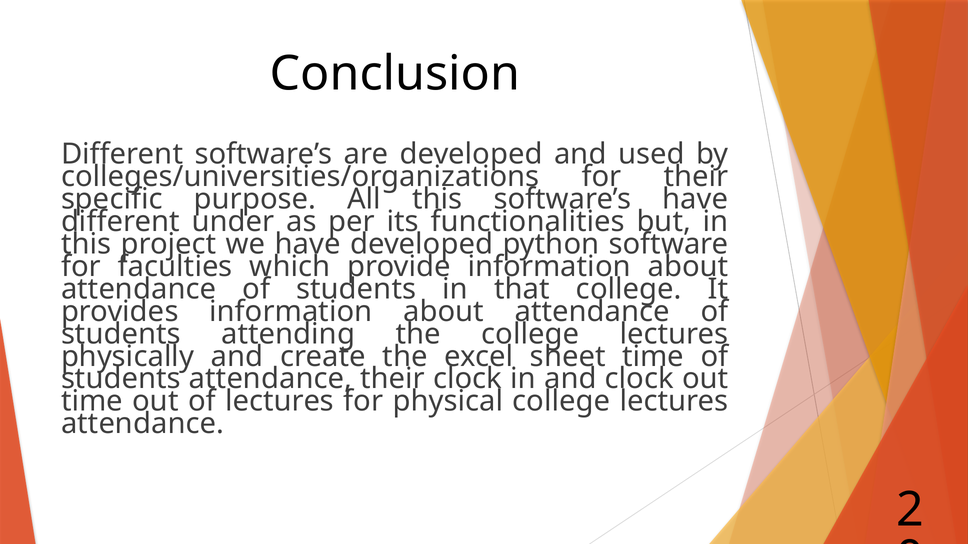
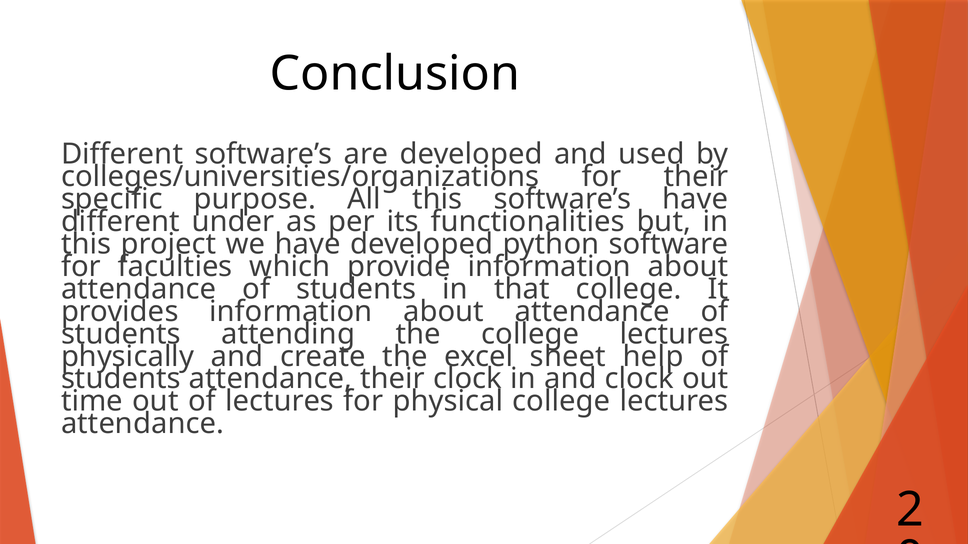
sheet time: time -> help (653, 357)
